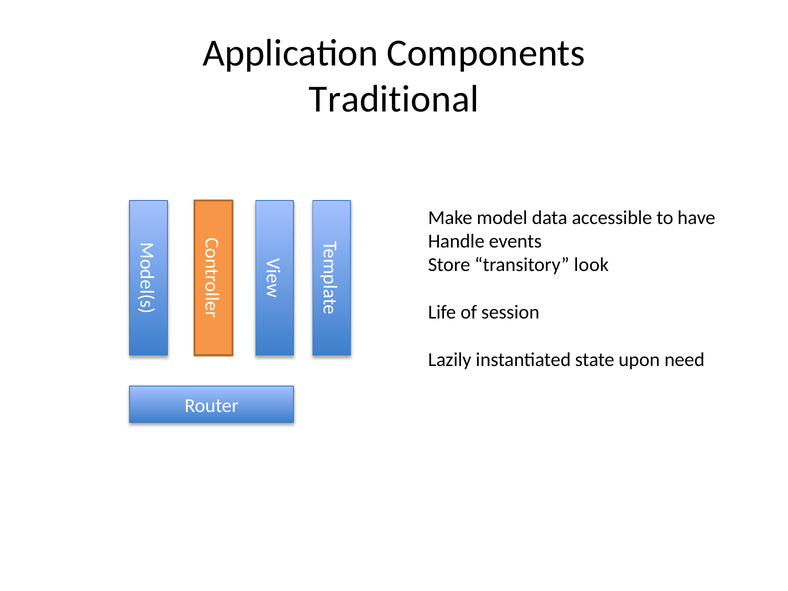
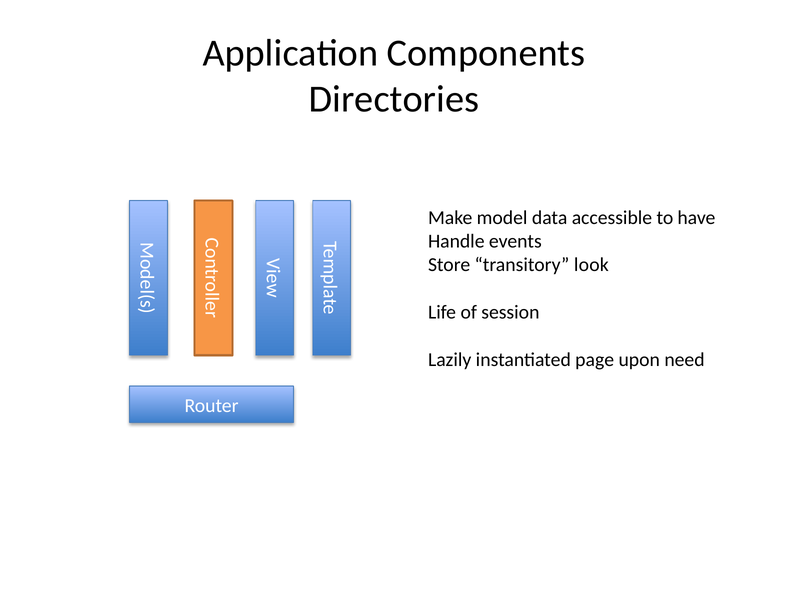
Traditional: Traditional -> Directories (394, 99)
state: state -> page (595, 360)
